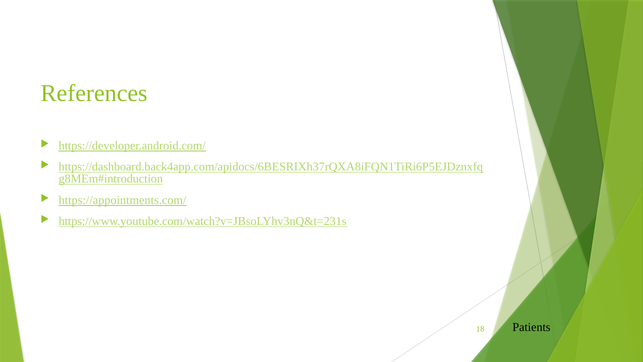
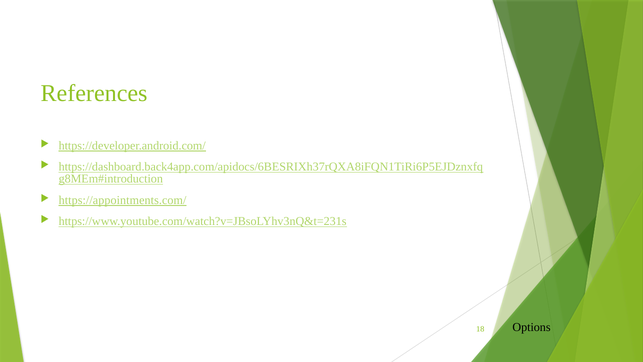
Patients: Patients -> Options (532, 327)
